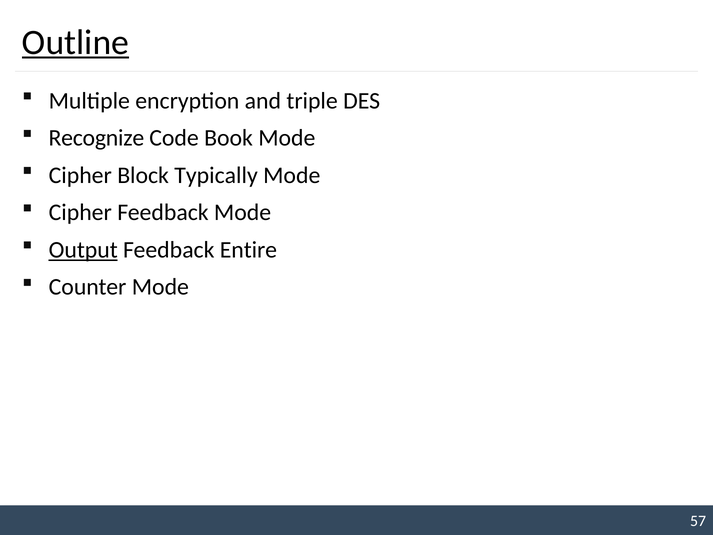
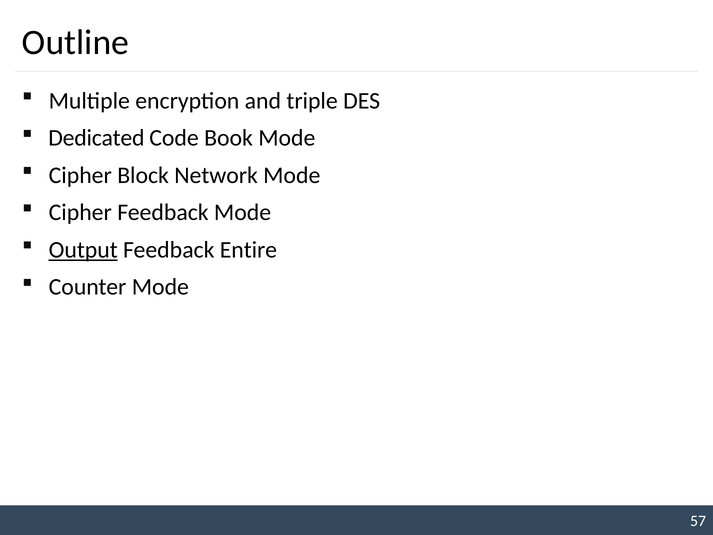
Outline underline: present -> none (75, 42)
Recognize: Recognize -> Dedicated (96, 138)
Typically: Typically -> Network (216, 175)
